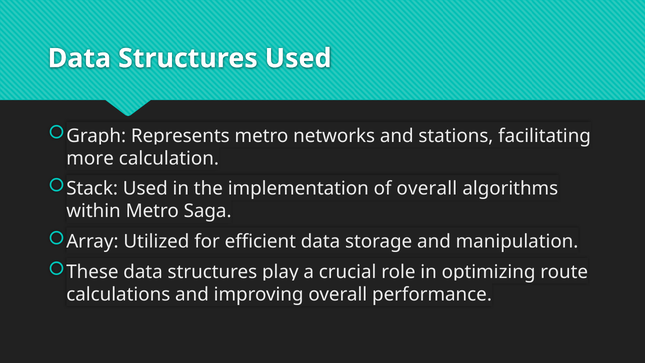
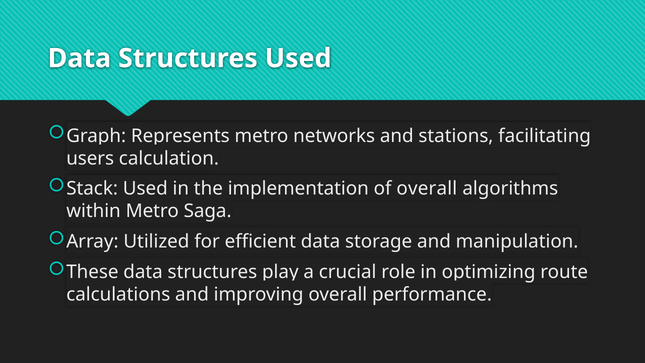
more: more -> users (90, 158)
